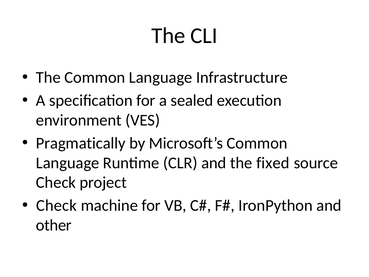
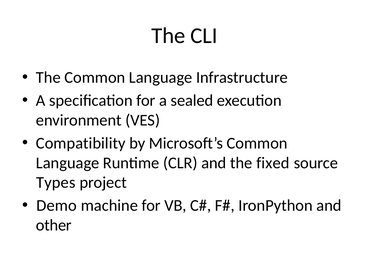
Pragmatically: Pragmatically -> Compatibility (81, 143)
Check: Check -> Types (56, 182)
Check: Check -> Demo (56, 205)
